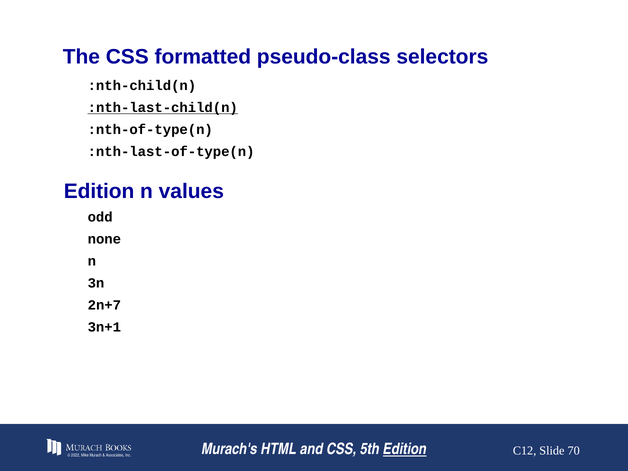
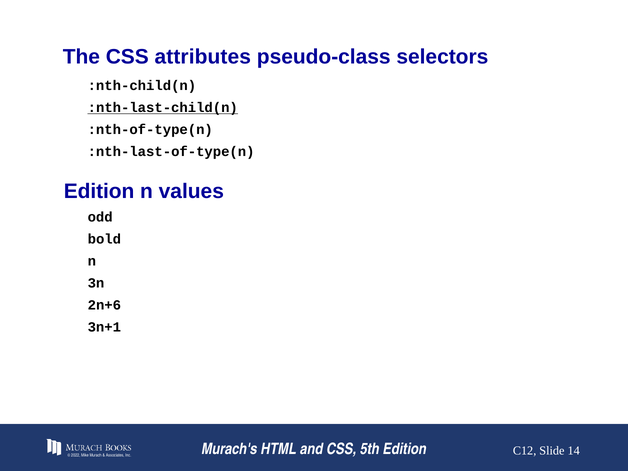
formatted: formatted -> attributes (203, 57)
none: none -> bold (104, 239)
2n+7: 2n+7 -> 2n+6 (104, 305)
Edition underline: present -> none (405, 449)
70: 70 -> 14 (574, 451)
